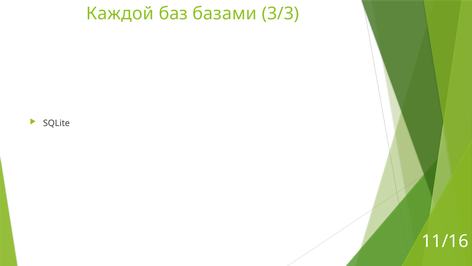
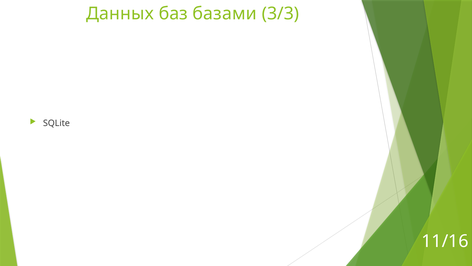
Каждой: Каждой -> Данных (120, 14)
